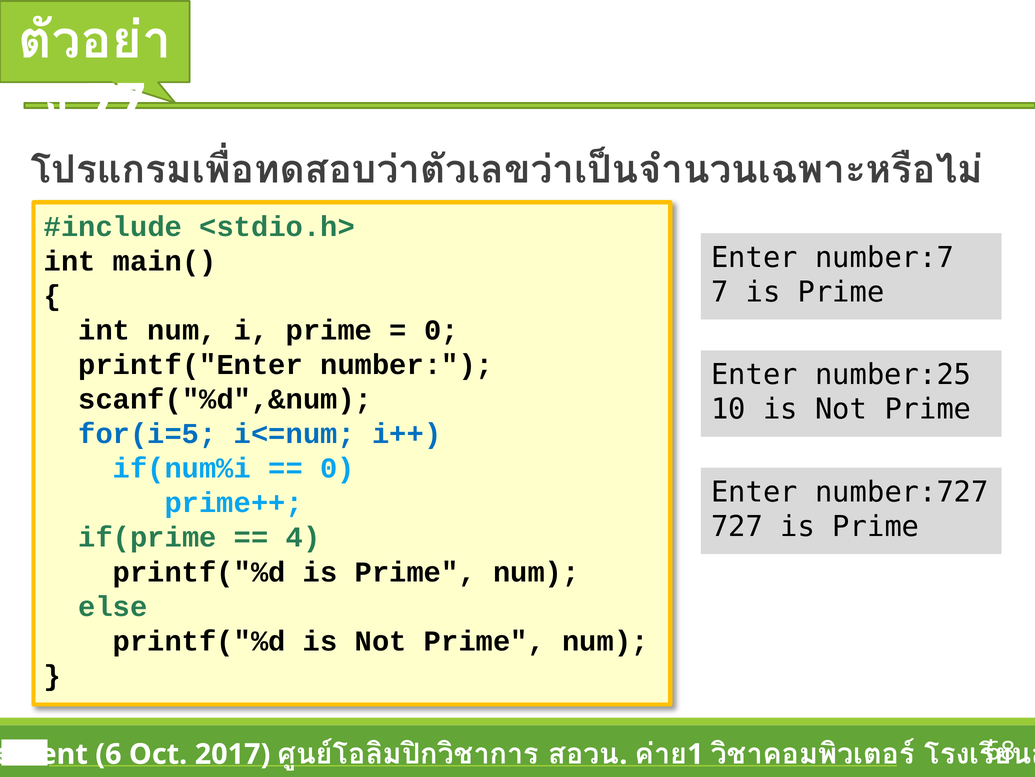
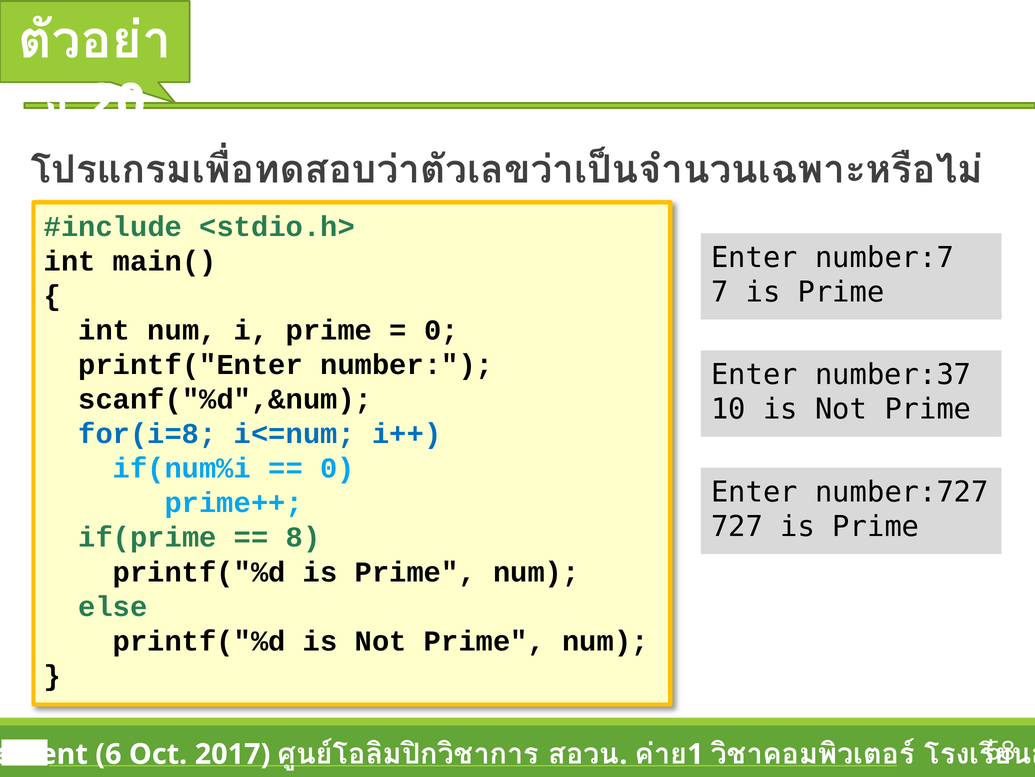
77: 77 -> 20 (116, 103)
number:25: number:25 -> number:37 (893, 374)
for(i=5: for(i=5 -> for(i=8 (147, 433)
4: 4 -> 8 (303, 537)
